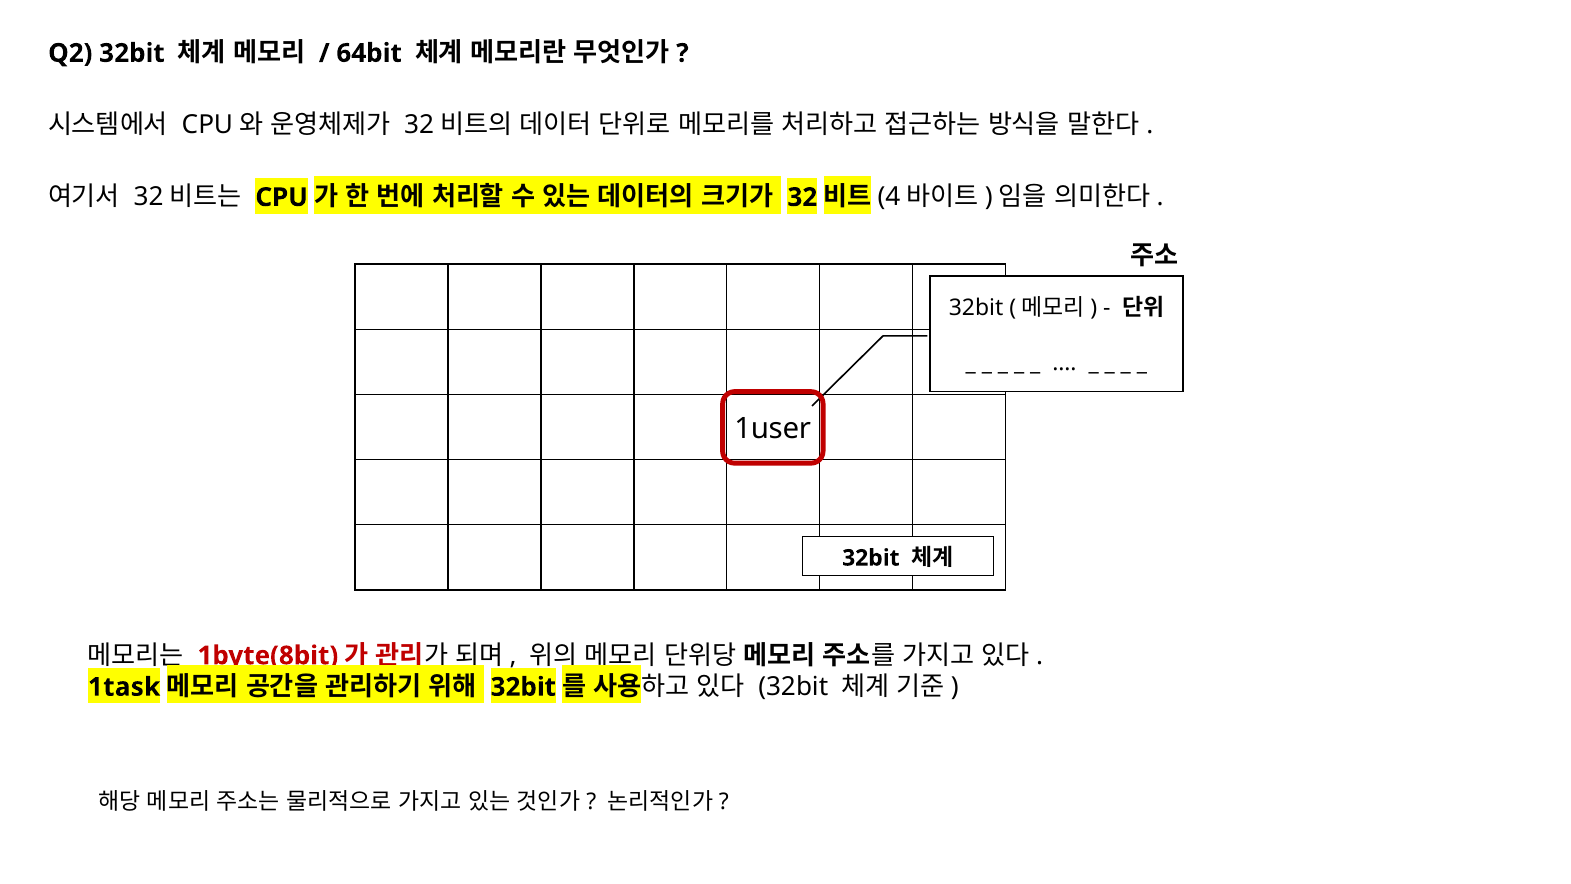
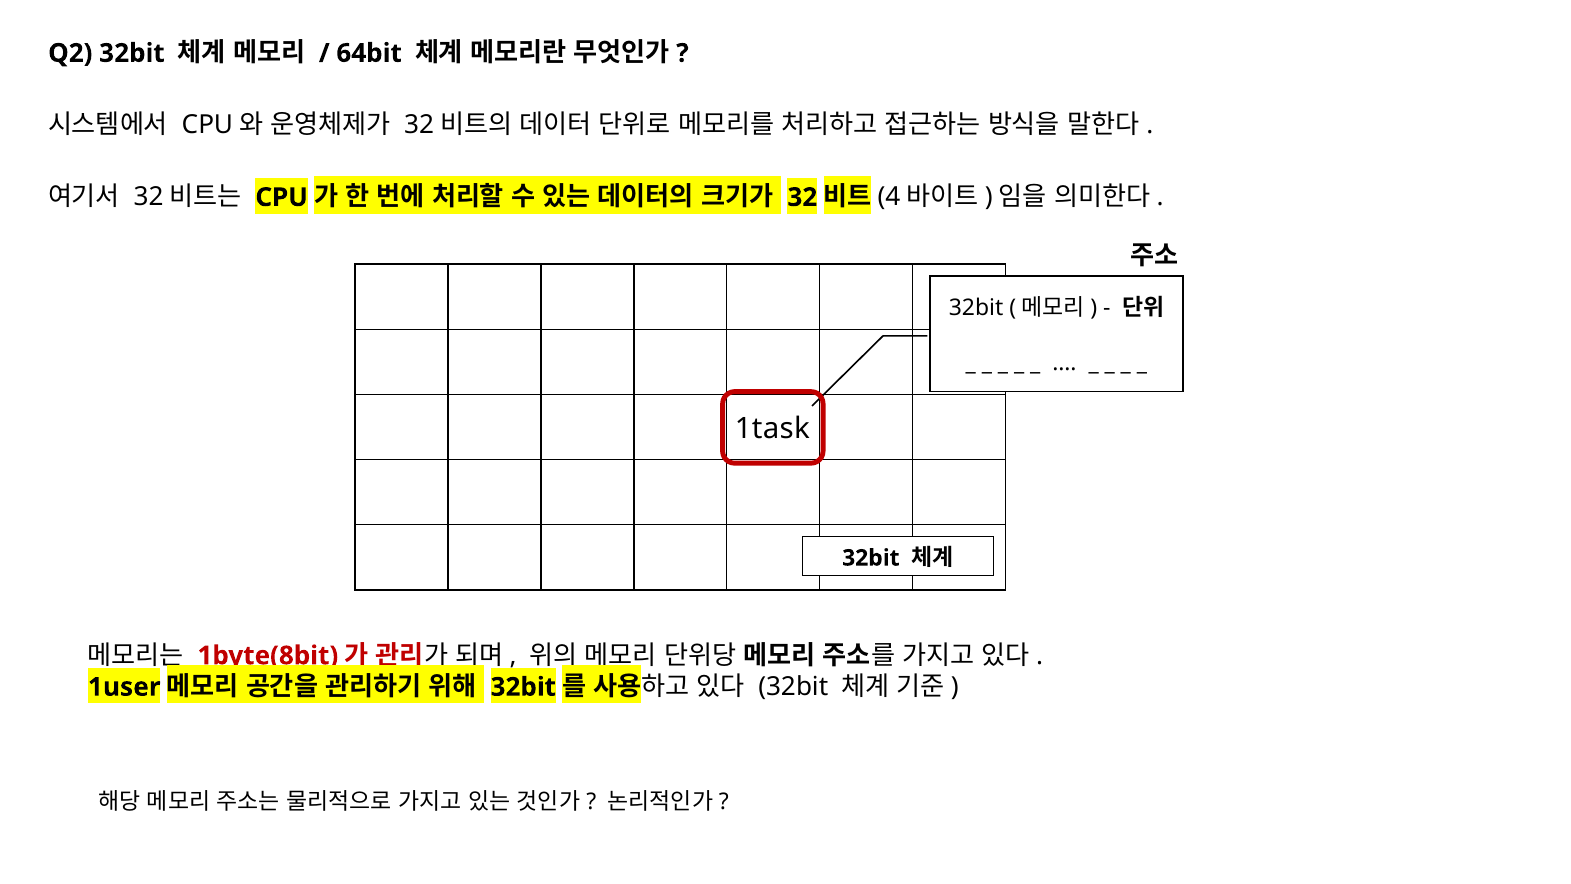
1user: 1user -> 1task (772, 429)
1task: 1task -> 1user (124, 687)
